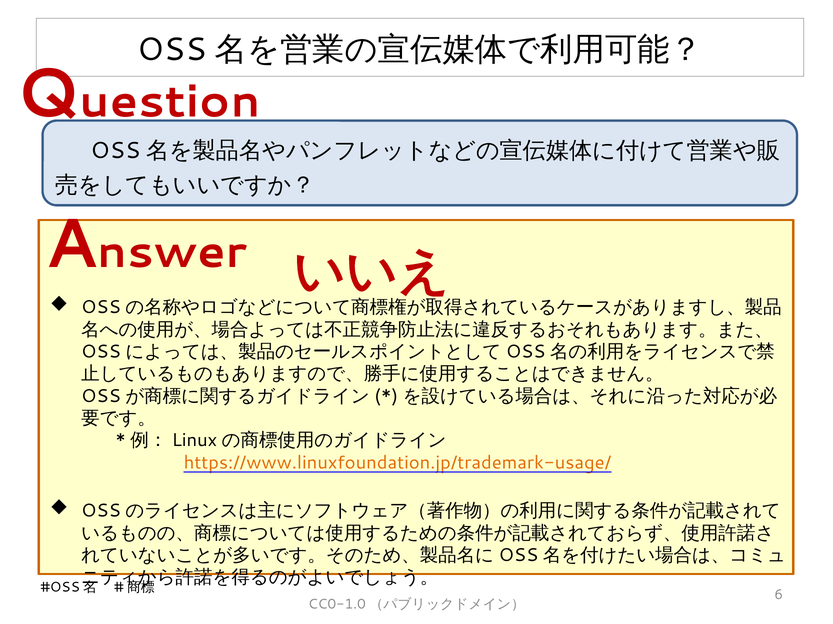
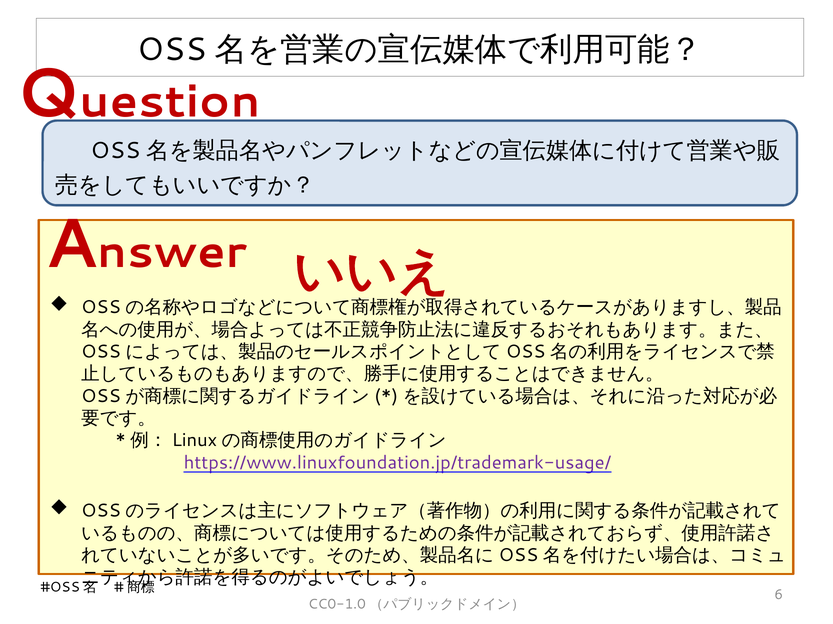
https://www.linuxfoundation.jp/trademark-usage/ colour: orange -> purple (397, 463)
